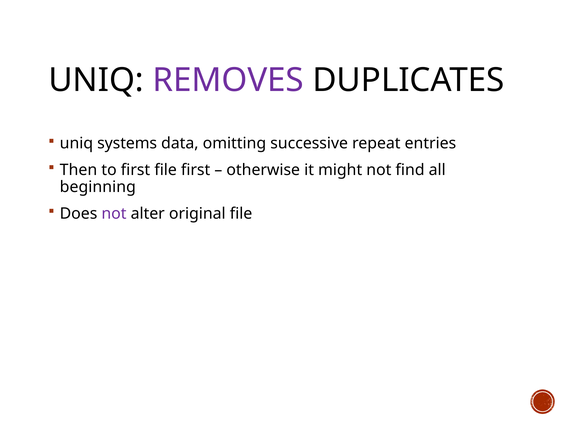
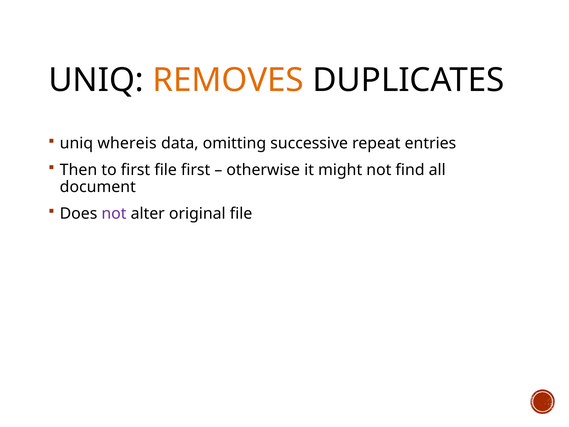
REMOVES colour: purple -> orange (228, 80)
systems: systems -> whereis (127, 143)
beginning: beginning -> document (98, 187)
